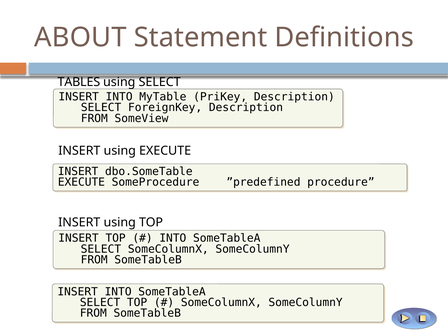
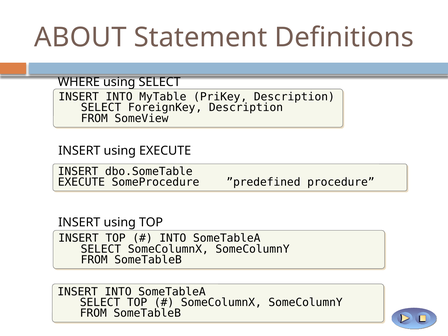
TABLES: TABLES -> WHERE (79, 82)
